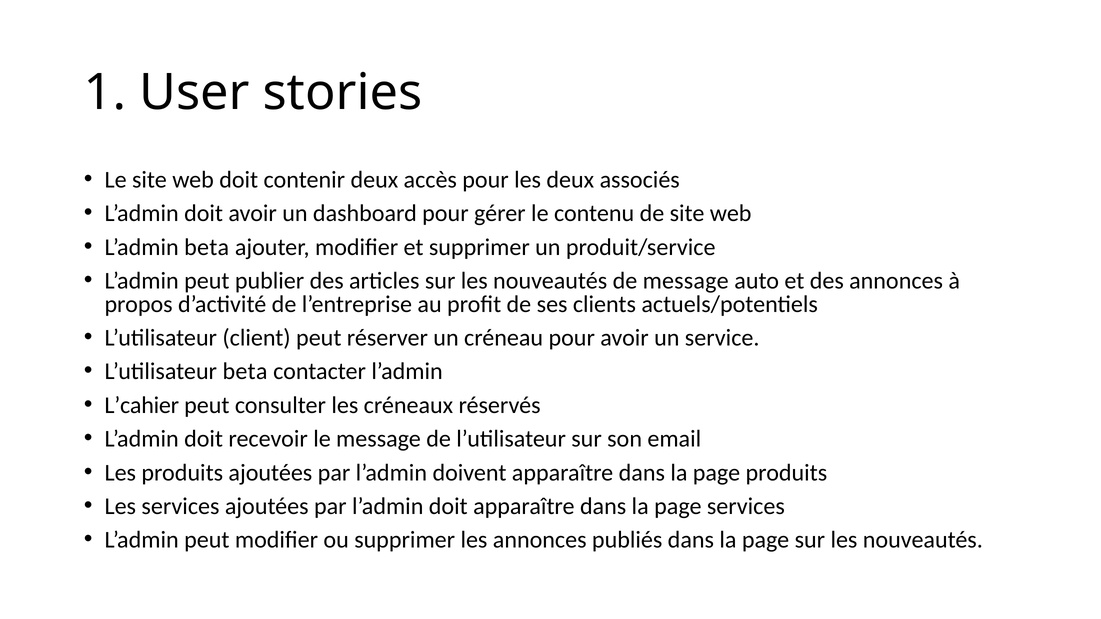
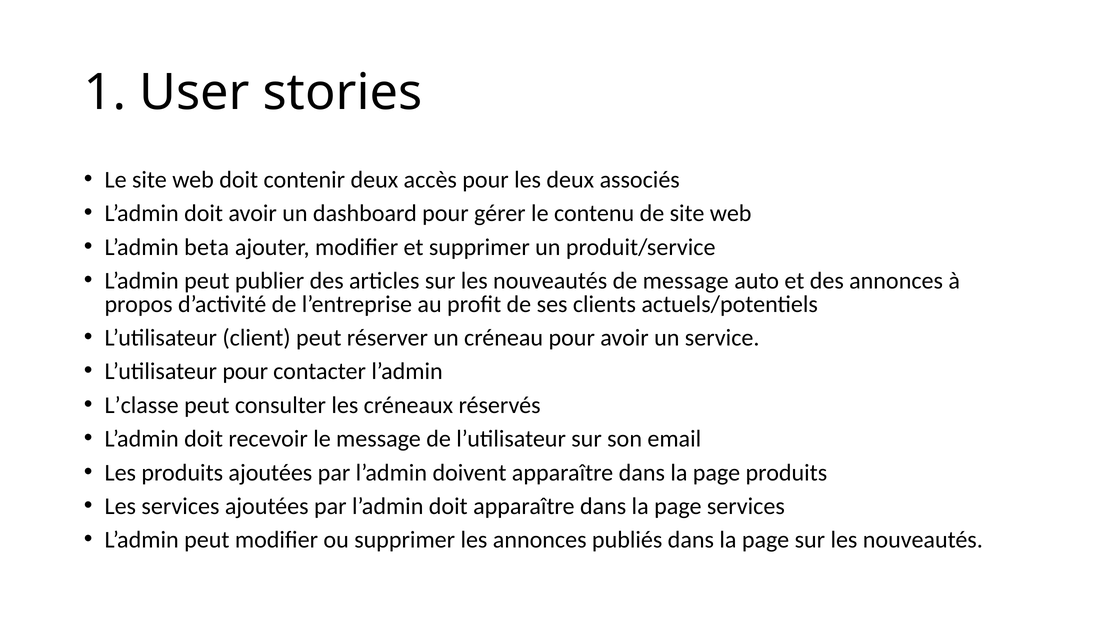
L’utilisateur beta: beta -> pour (245, 372)
L’cahier: L’cahier -> L’classe (142, 405)
